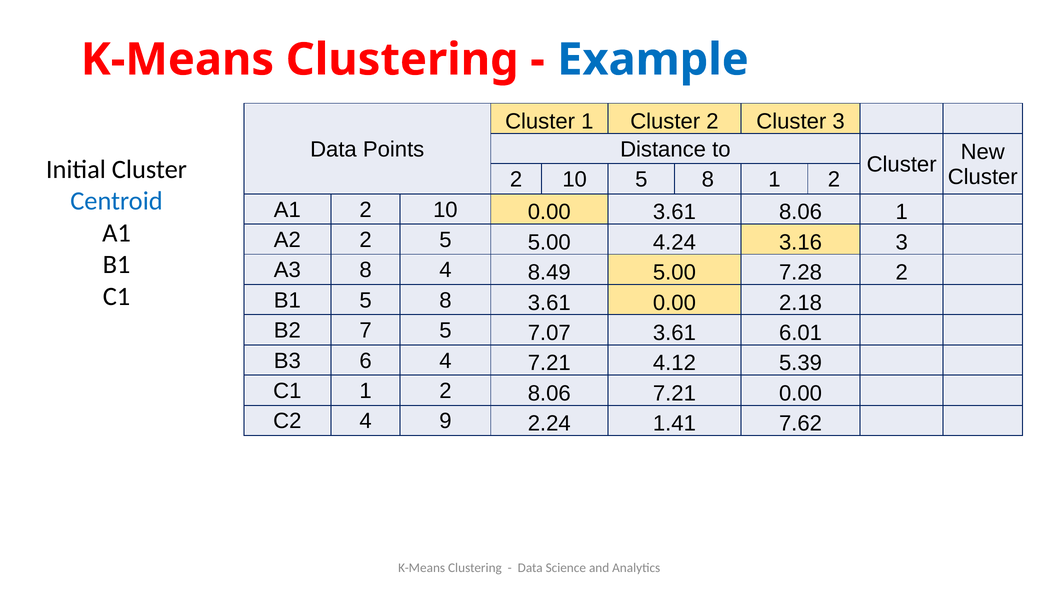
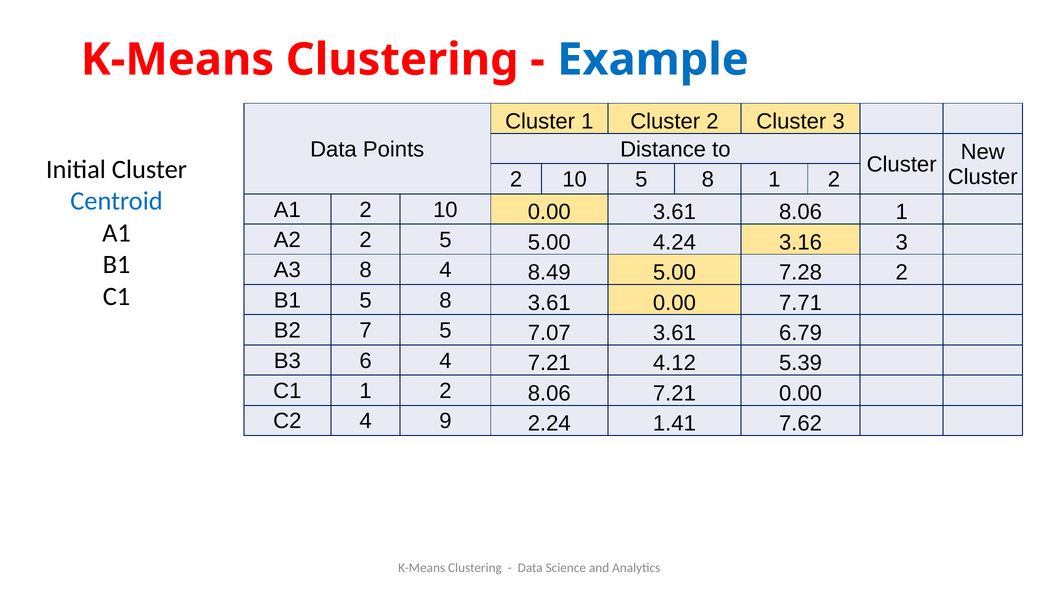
2.18: 2.18 -> 7.71 (801, 303)
6.01: 6.01 -> 6.79 (801, 333)
